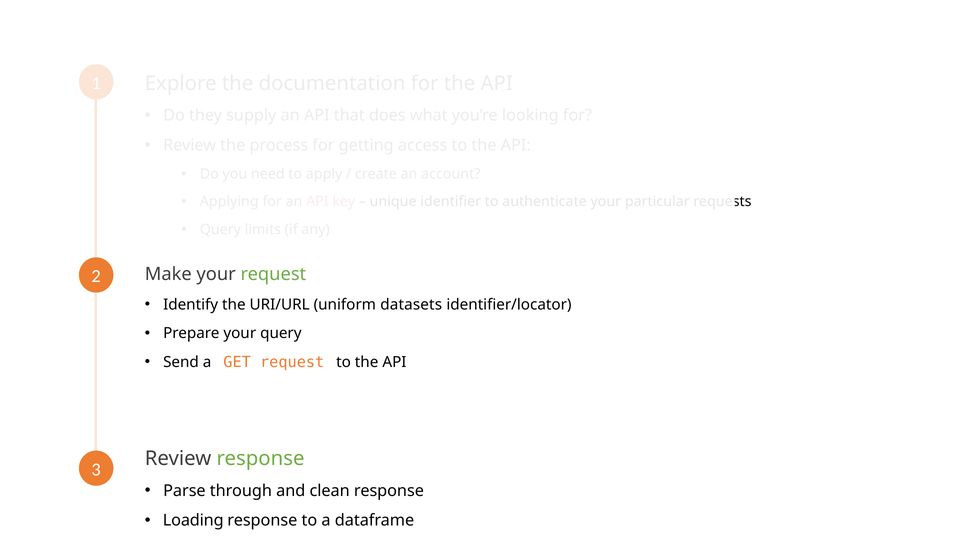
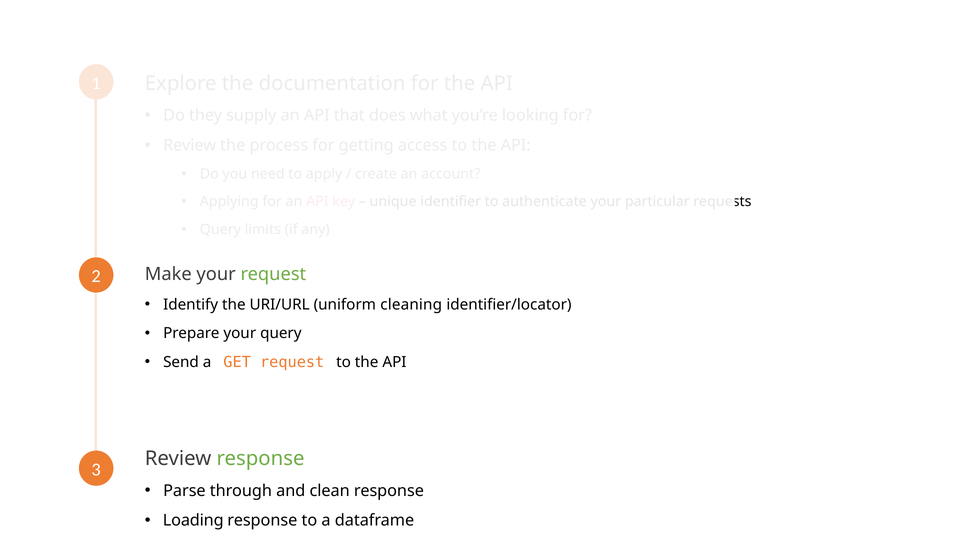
datasets: datasets -> cleaning (411, 304)
